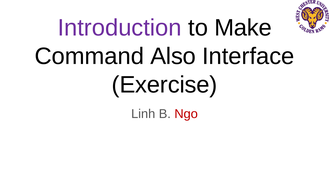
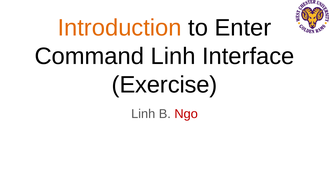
Introduction colour: purple -> orange (120, 28)
Make: Make -> Enter (243, 28)
Command Also: Also -> Linh (173, 56)
